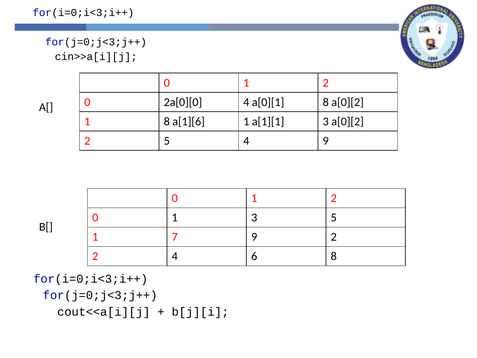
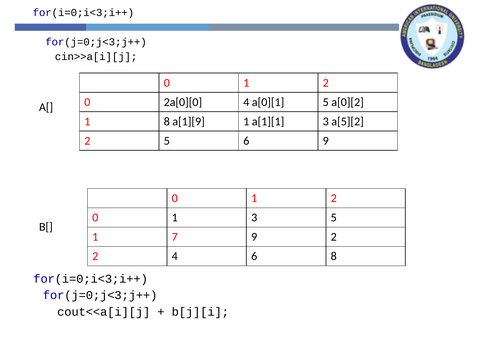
a[0][1 8: 8 -> 5 (326, 102)
a[1][6: a[1][6 -> a[1][9 (189, 121)
3 a[0][2: a[0][2 -> a[5][2 (348, 121)
5 4: 4 -> 6 (246, 141)
